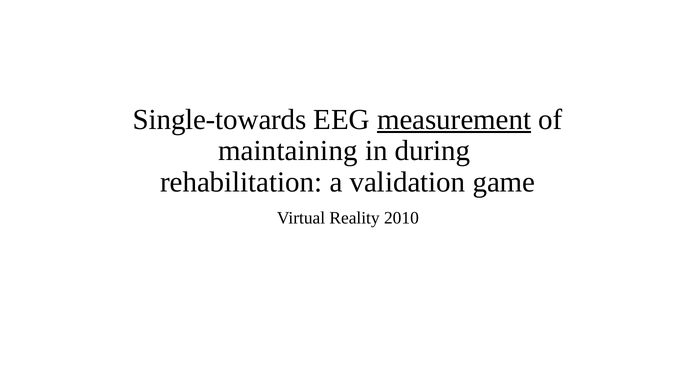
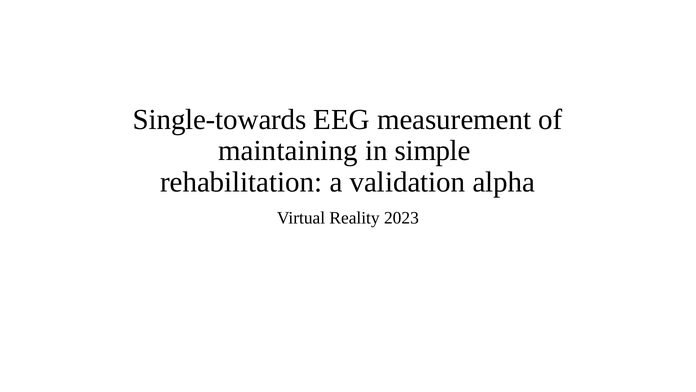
measurement underline: present -> none (454, 119)
during: during -> simple (433, 151)
game: game -> alpha (504, 182)
2010: 2010 -> 2023 (401, 218)
